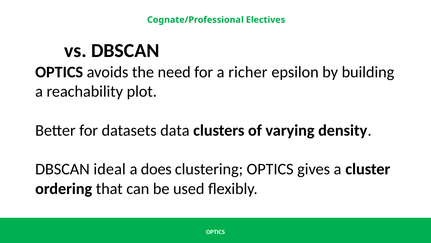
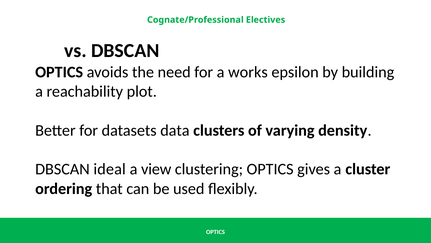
richer: richer -> works (248, 72)
does: does -> view (156, 169)
